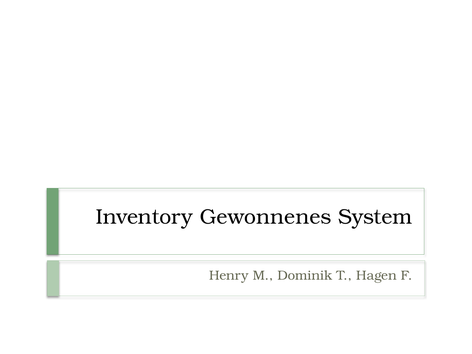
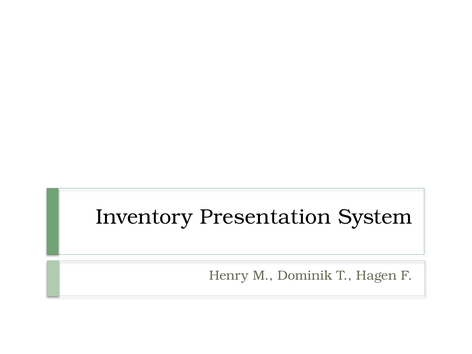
Gewonnenes: Gewonnenes -> Presentation (266, 217)
